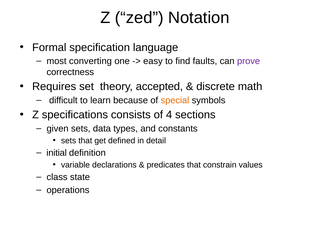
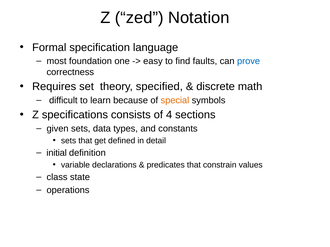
converting: converting -> foundation (90, 61)
prove colour: purple -> blue (249, 61)
accepted: accepted -> specified (159, 87)
